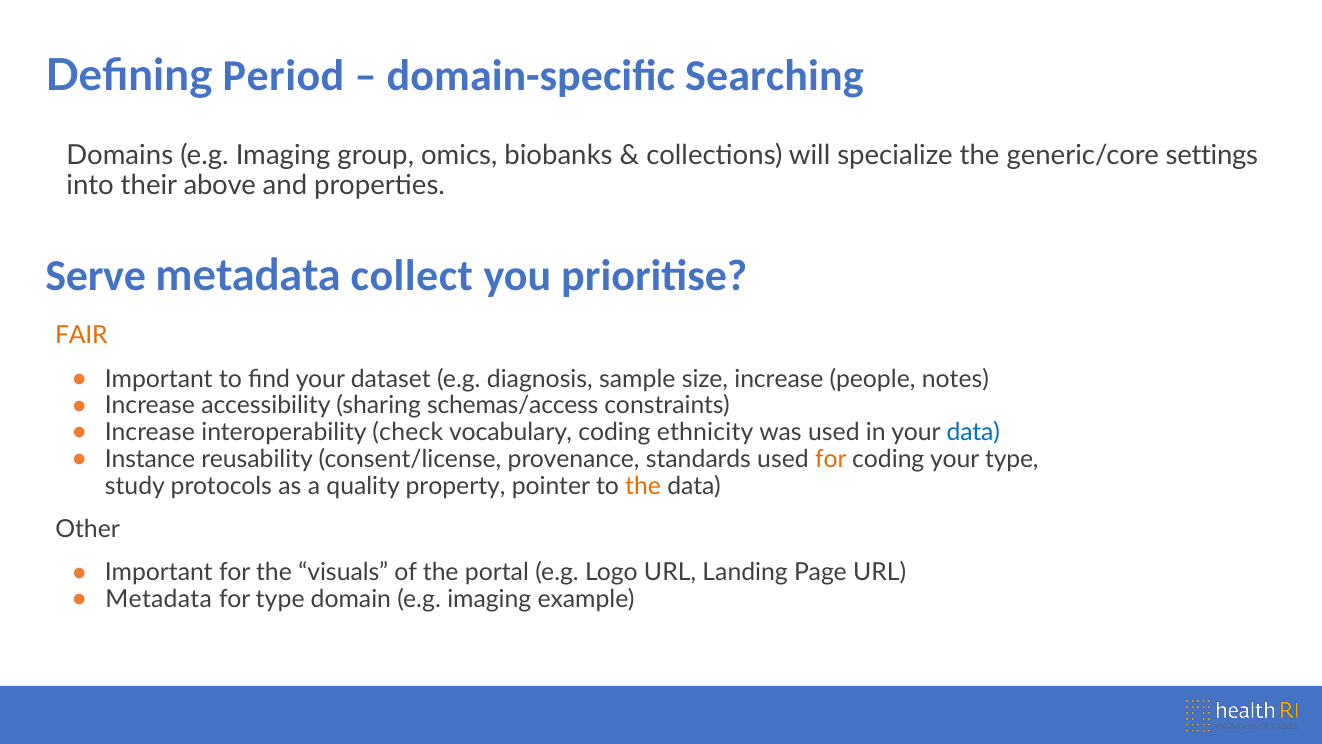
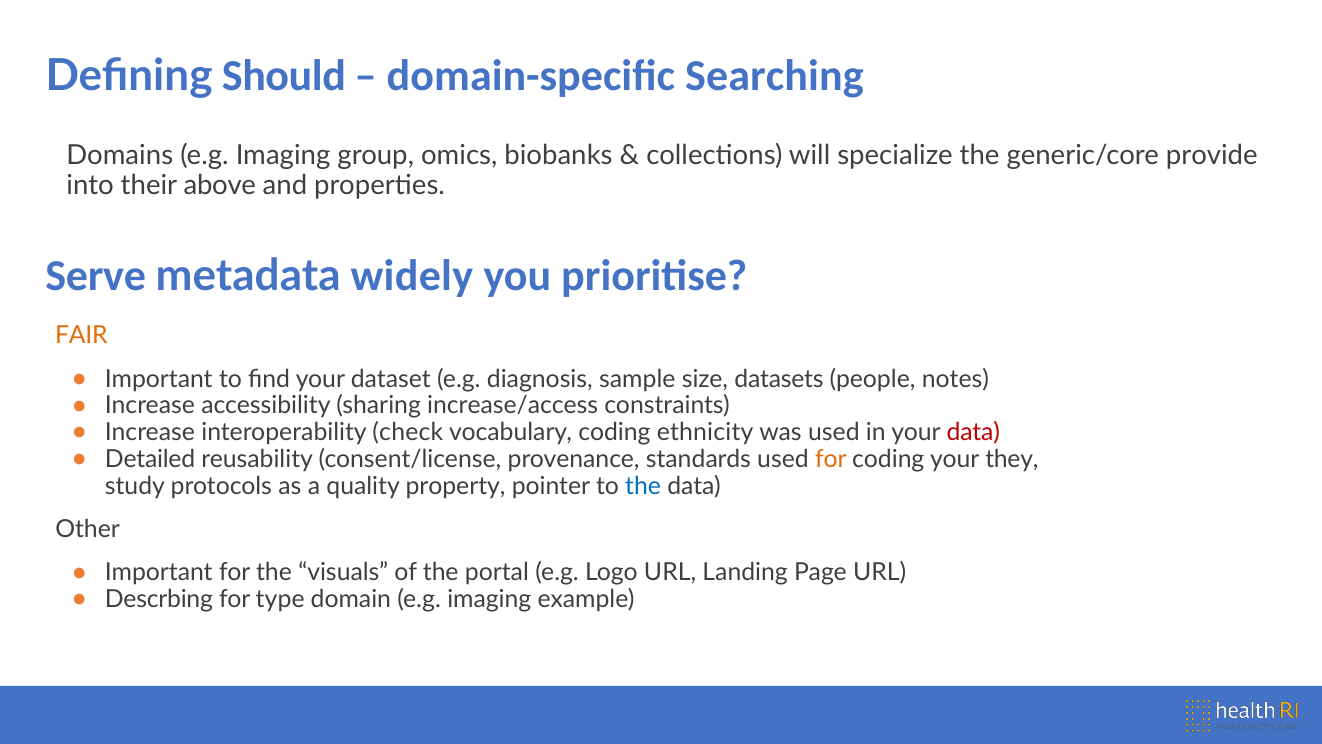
Period: Period -> Should (284, 76)
settings: settings -> provide (1212, 155)
collect: collect -> widely (412, 276)
size increase: increase -> datasets (779, 379)
schemas/access: schemas/access -> increase/access (513, 406)
data colour: blue -> red (973, 432)
Instance: Instance -> Detailed (150, 459)
your type: type -> they (1012, 459)
the colour: orange -> blue (643, 486)
Metadata: Metadata -> Descrbing (159, 599)
